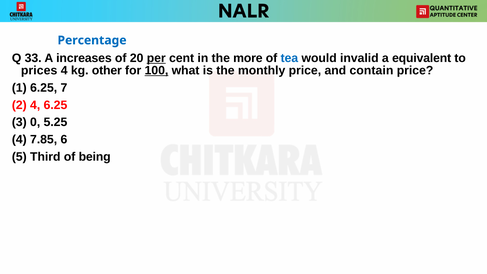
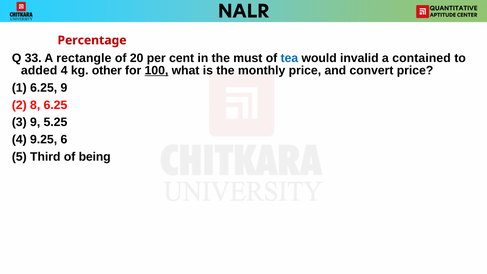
Percentage colour: blue -> red (92, 40)
increases: increases -> rectangle (84, 58)
per underline: present -> none (156, 58)
more: more -> must (248, 58)
equivalent: equivalent -> contained (422, 58)
prices: prices -> added (39, 70)
contain: contain -> convert (371, 70)
6.25 7: 7 -> 9 (64, 88)
2 4: 4 -> 8 (35, 105)
3 0: 0 -> 9 (35, 122)
7.85: 7.85 -> 9.25 (44, 140)
